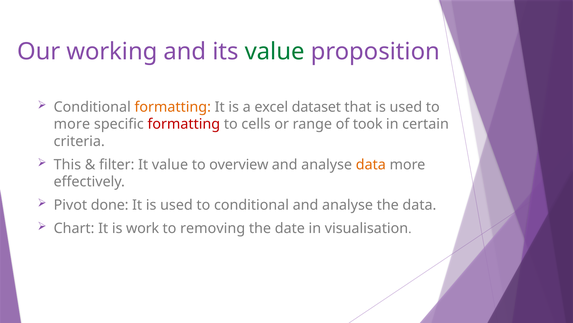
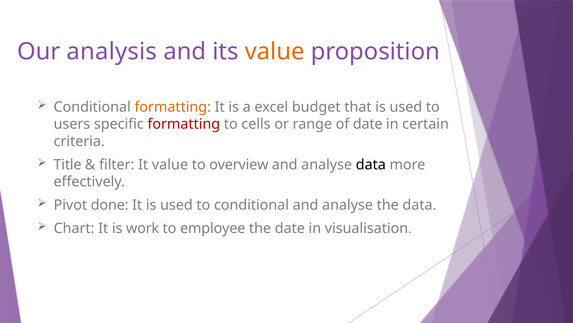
working: working -> analysis (112, 52)
value colour: green -> orange (275, 52)
dataset: dataset -> budget (316, 107)
more: more -> users (72, 124)
of took: took -> date (368, 124)
This: This -> Title (67, 164)
data colour: orange -> black (371, 164)
removing: removing -> employee (213, 228)
